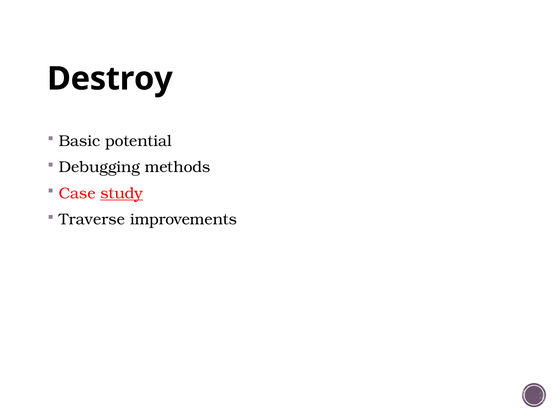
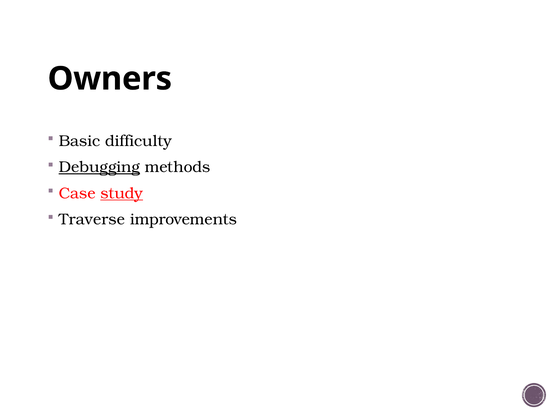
Destroy: Destroy -> Owners (110, 79)
potential: potential -> difficulty (138, 141)
Debugging underline: none -> present (99, 167)
